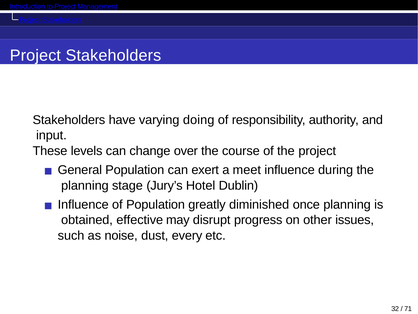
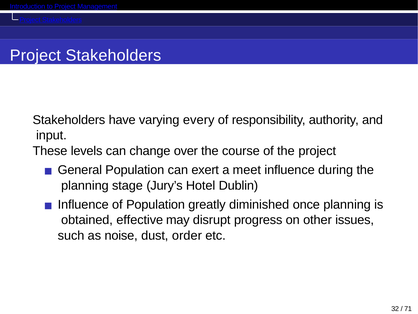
doing: doing -> every (199, 120)
every: every -> order (187, 235)
